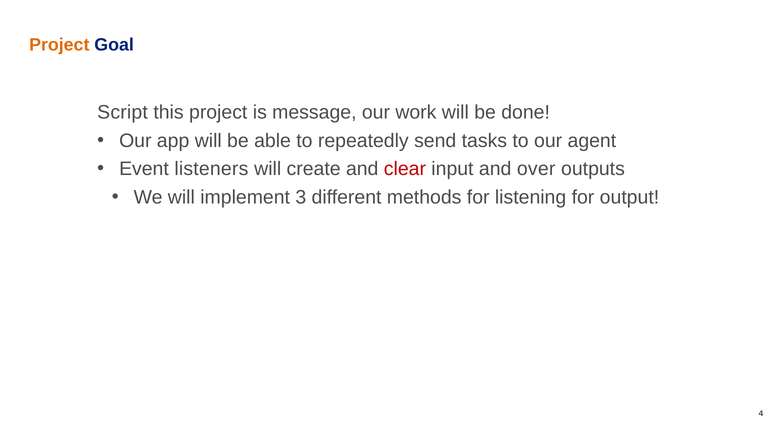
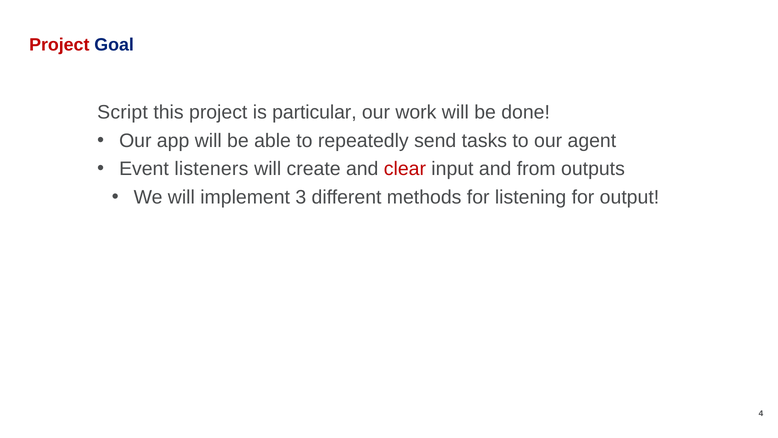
Project colour: orange -> red (59, 45)
message: message -> particular (314, 112)
over: over -> from (536, 169)
